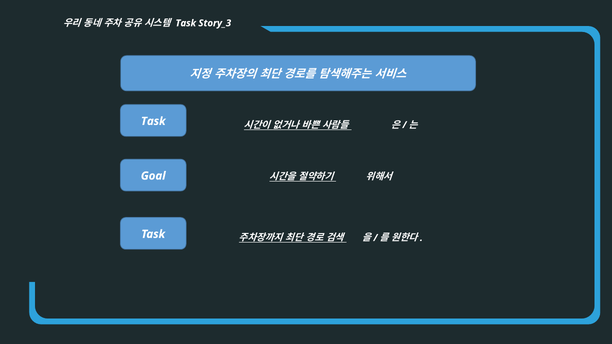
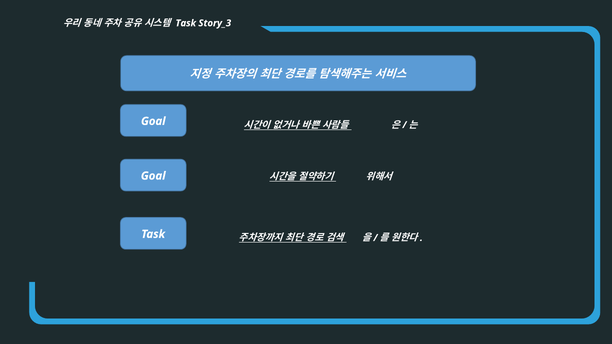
Task: Task -> Goal (153, 121)
